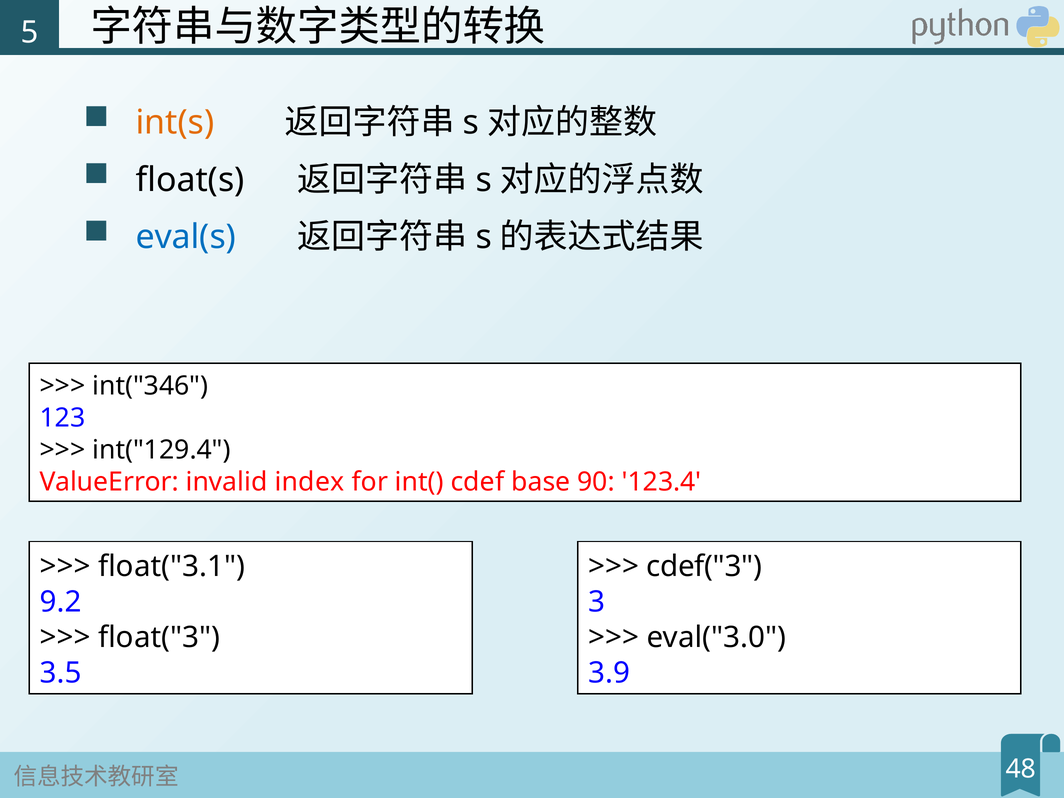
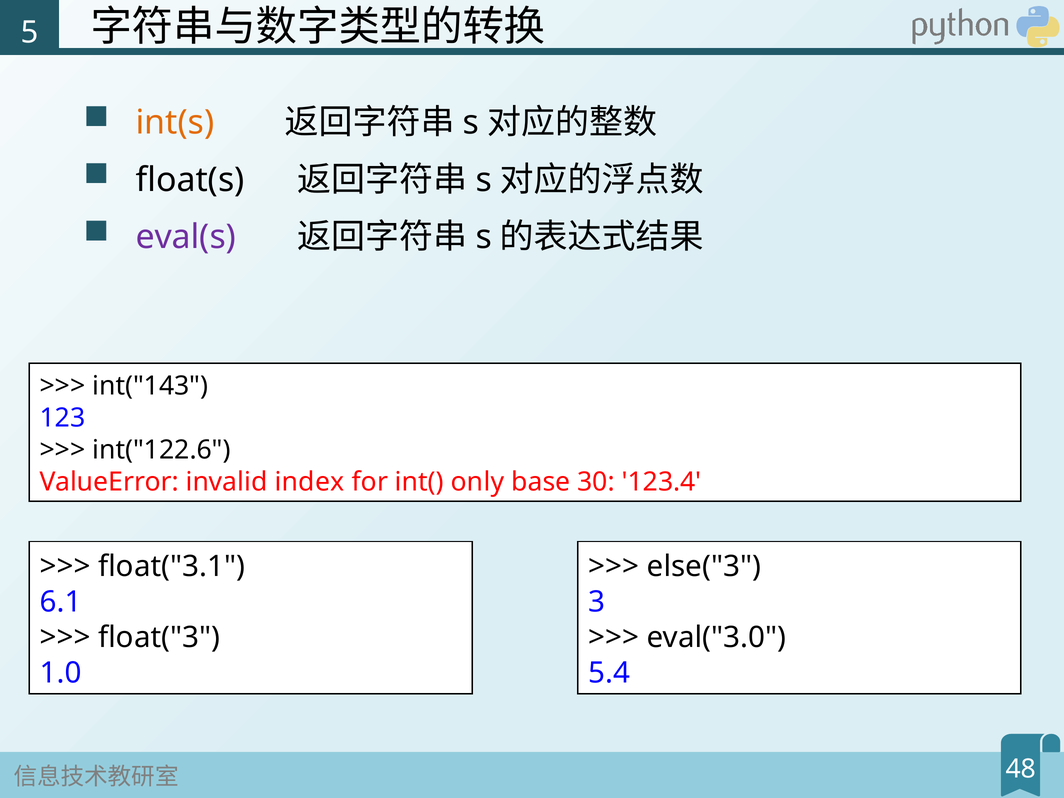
eval(s colour: blue -> purple (186, 237)
int("346: int("346 -> int("143 (150, 386)
int("129.4: int("129.4 -> int("122.6 (161, 450)
cdef: cdef -> only (477, 482)
90: 90 -> 30 (596, 482)
cdef("3: cdef("3 -> else("3 (704, 567)
9.2: 9.2 -> 6.1 (61, 602)
3.5: 3.5 -> 1.0 (61, 673)
3.9: 3.9 -> 5.4 (609, 673)
